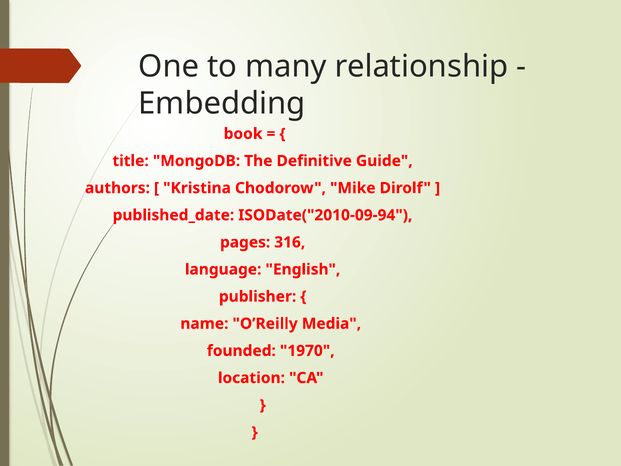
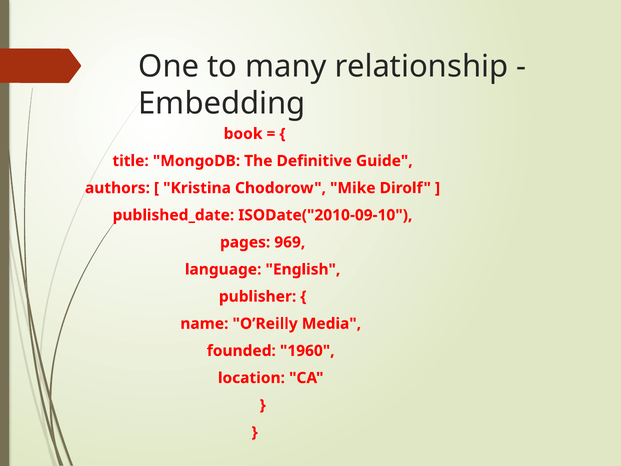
ISODate("2010-09-94: ISODate("2010-09-94 -> ISODate("2010-09-10 (325, 215)
316: 316 -> 969 (290, 242)
1970: 1970 -> 1960 (307, 351)
